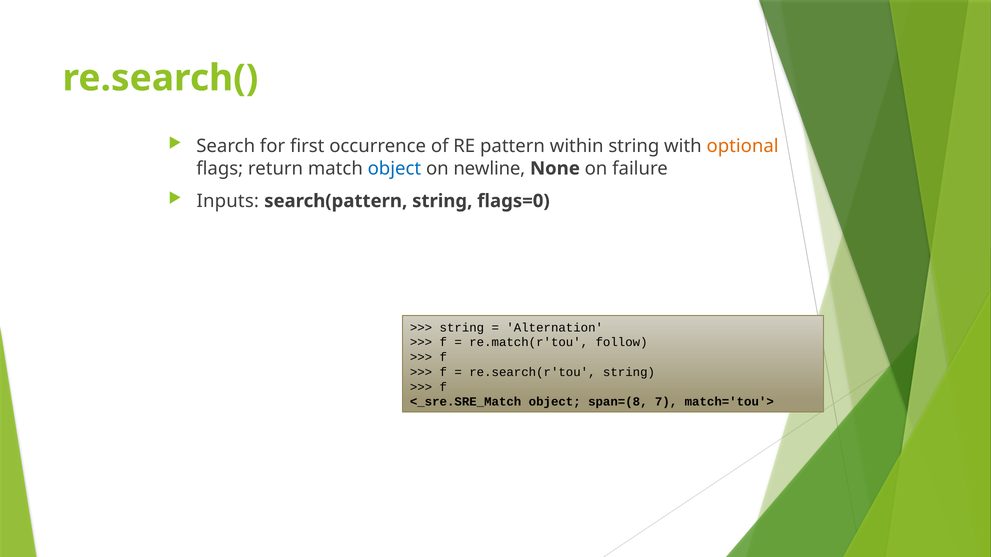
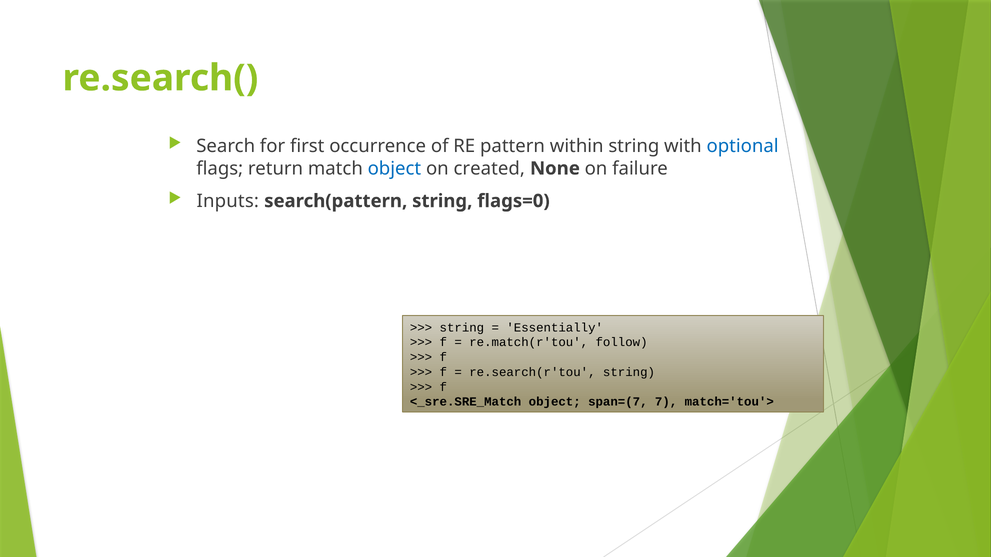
optional colour: orange -> blue (743, 146)
newline: newline -> created (489, 169)
Alternation: Alternation -> Essentially (555, 328)
span=(8: span=(8 -> span=(7 (618, 402)
